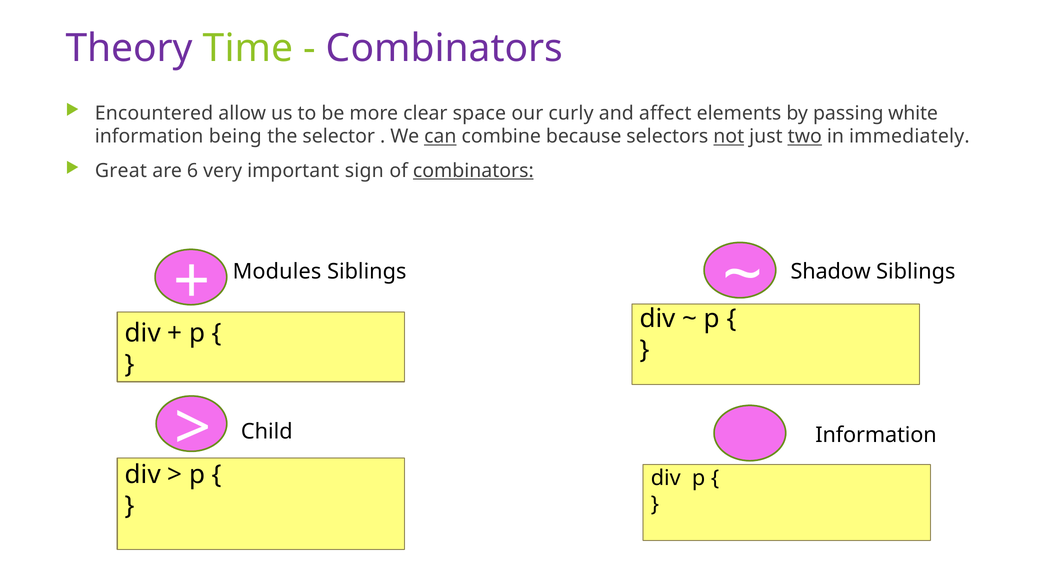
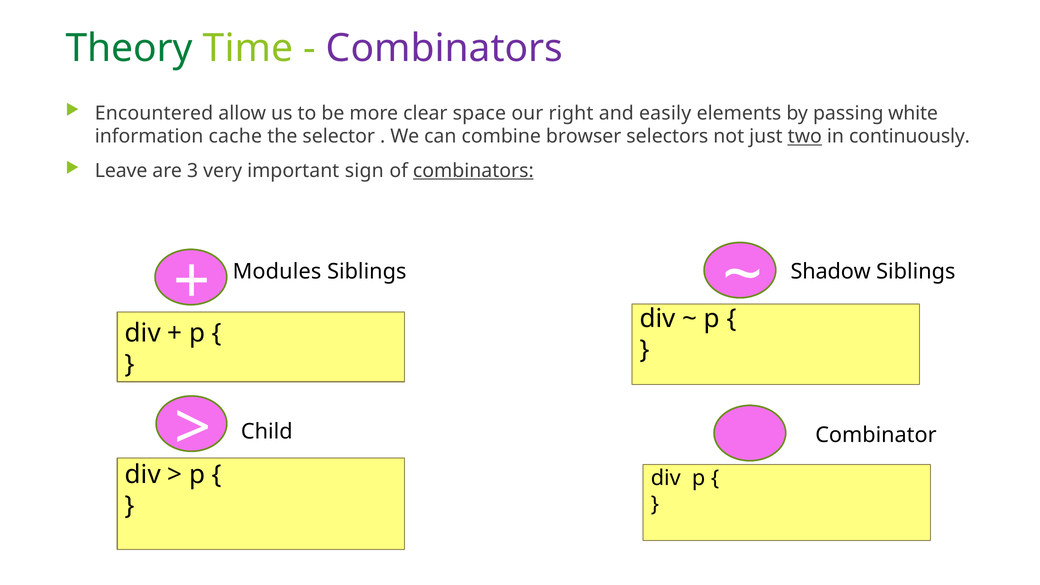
Theory colour: purple -> green (129, 48)
curly: curly -> right (571, 113)
affect: affect -> easily (665, 113)
being: being -> cache (235, 137)
can underline: present -> none (440, 137)
because: because -> browser (584, 137)
not underline: present -> none (729, 137)
immediately: immediately -> continuously (909, 137)
Great: Great -> Leave (121, 171)
6: 6 -> 3 (193, 171)
Child Information: Information -> Combinator (876, 435)
